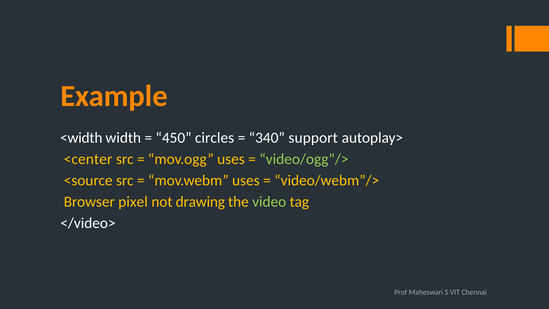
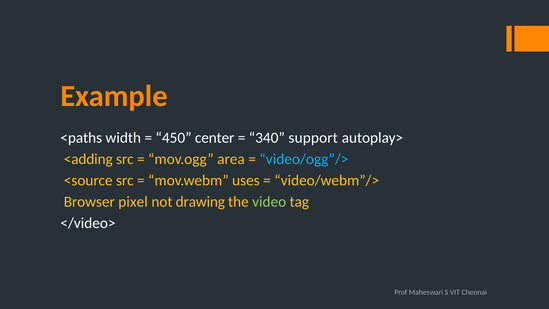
<width: <width -> <paths (81, 138)
circles: circles -> center (215, 138)
<center: <center -> <adding (88, 159)
mov.ogg uses: uses -> area (231, 159)
video/ogg”/> colour: light green -> light blue (304, 159)
